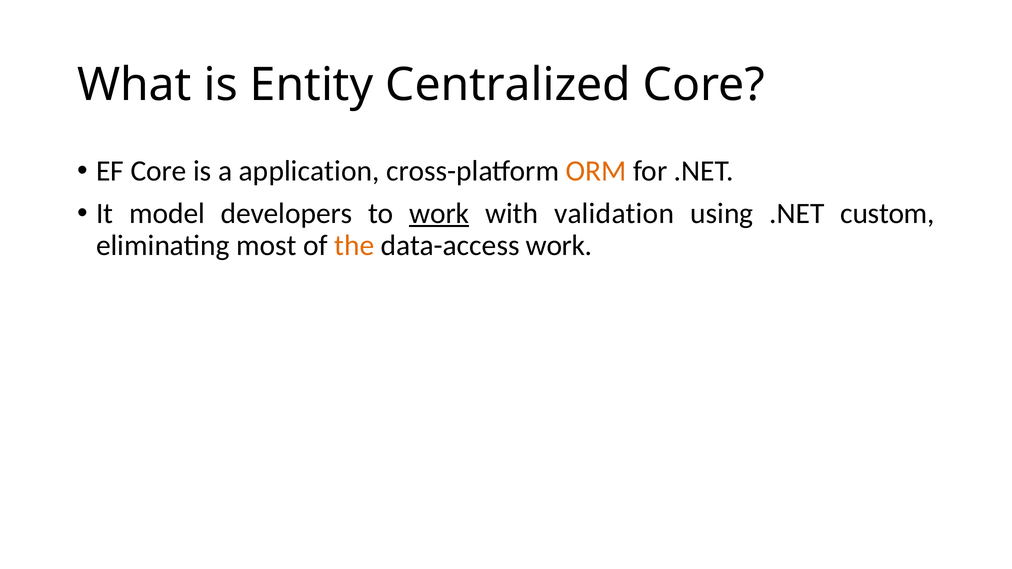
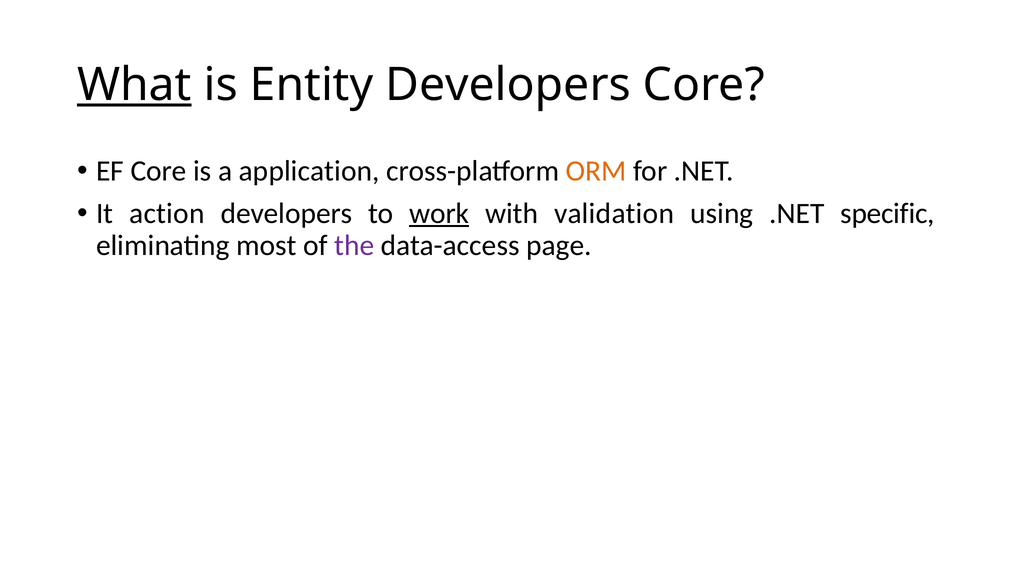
What underline: none -> present (134, 85)
Entity Centralized: Centralized -> Developers (508, 85)
model: model -> action (167, 214)
custom: custom -> specific (888, 214)
the colour: orange -> purple (354, 245)
data-access work: work -> page (559, 245)
